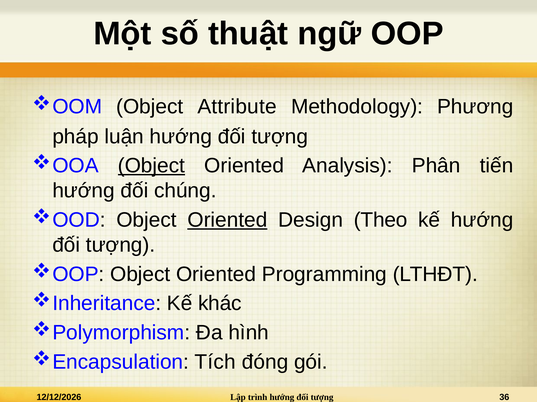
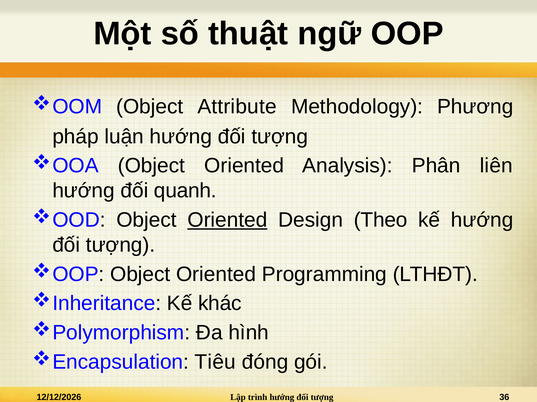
Object underline: present -> none (151, 166)
tiến: tiến -> liên (496, 166)
chúng: chúng -> quanh (185, 191)
Tích: Tích -> Tiêu (215, 363)
